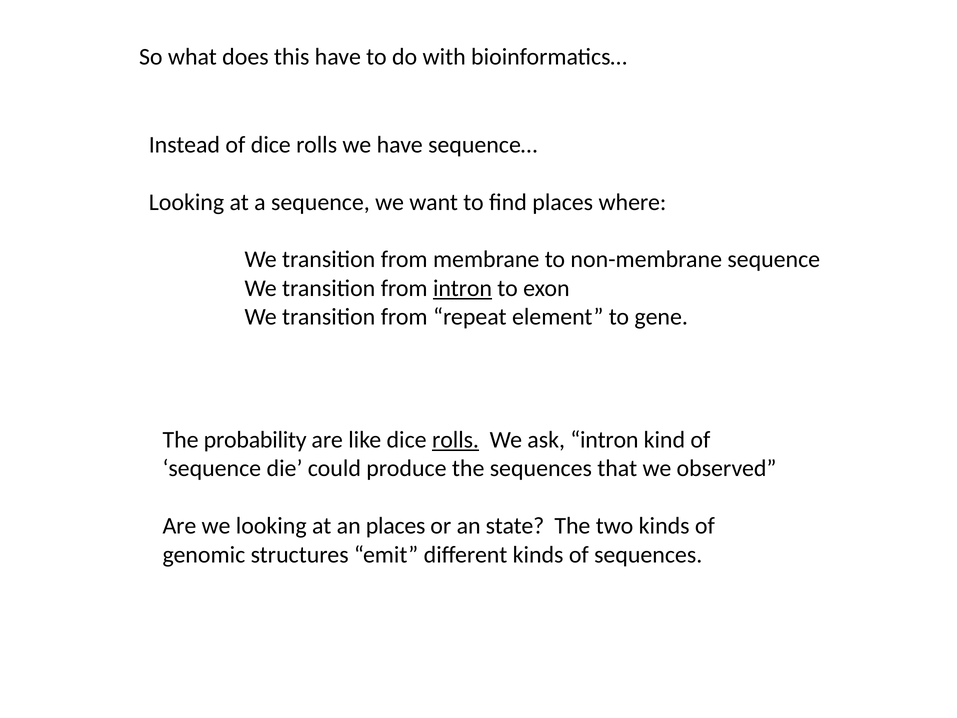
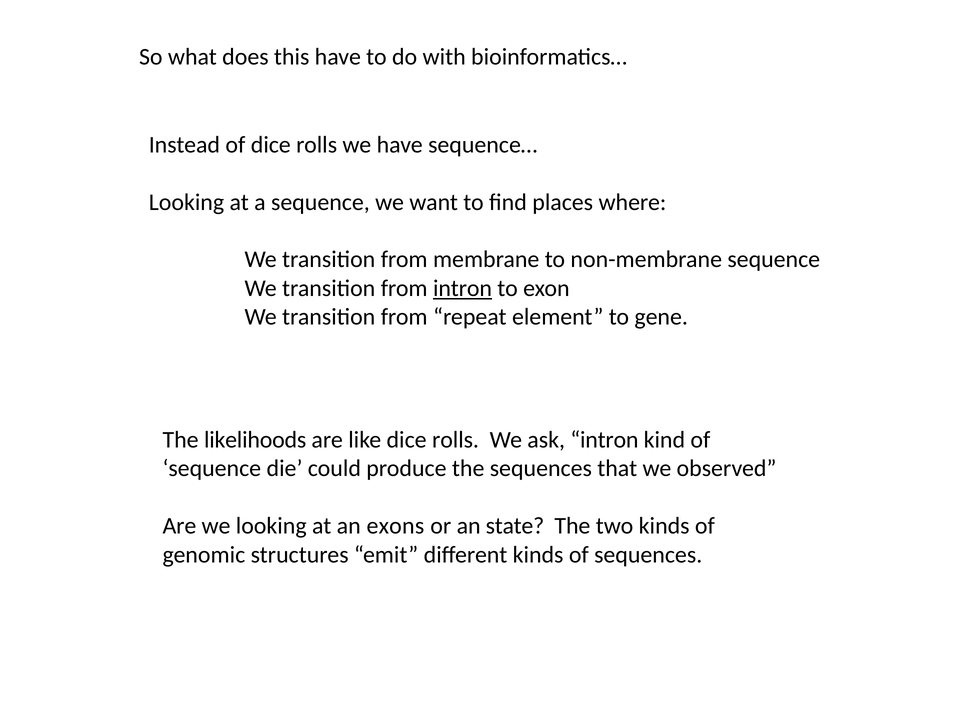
probability: probability -> likelihoods (255, 440)
rolls underline: present -> none (456, 440)
an places: places -> exons (395, 526)
